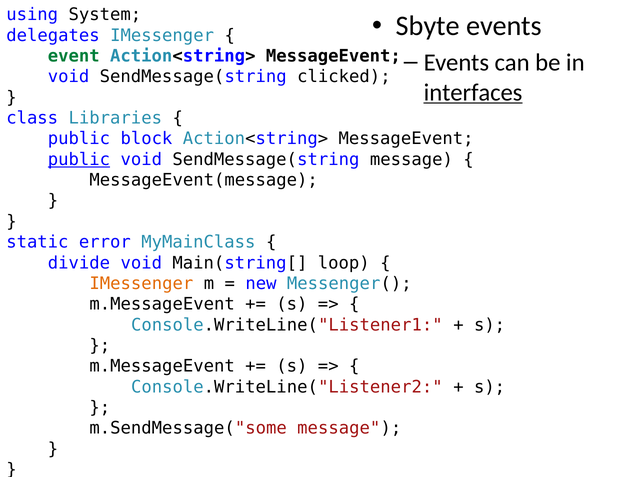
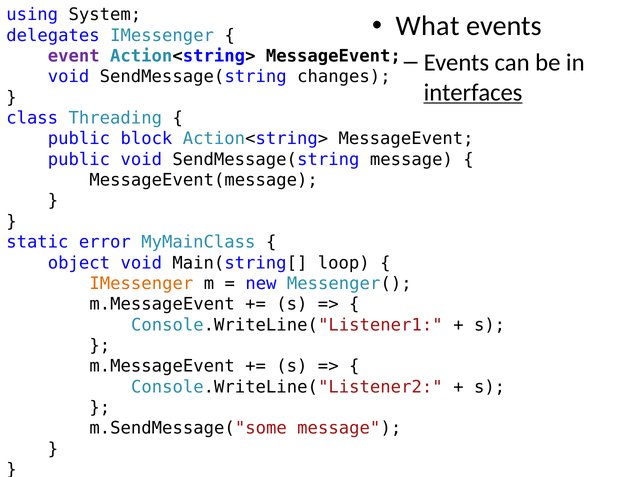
Sbyte: Sbyte -> What (428, 26)
event colour: green -> purple (74, 56)
clicked: clicked -> changes (344, 77)
Libraries: Libraries -> Threading (115, 118)
public underline: present -> none (79, 159)
divide: divide -> object (79, 263)
